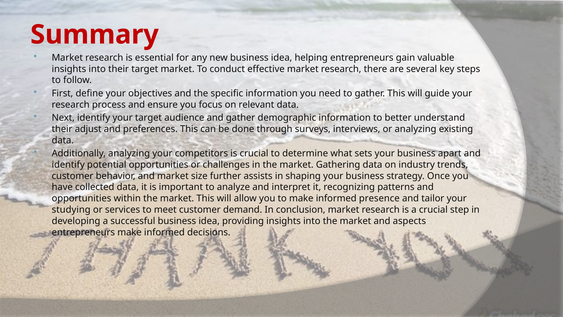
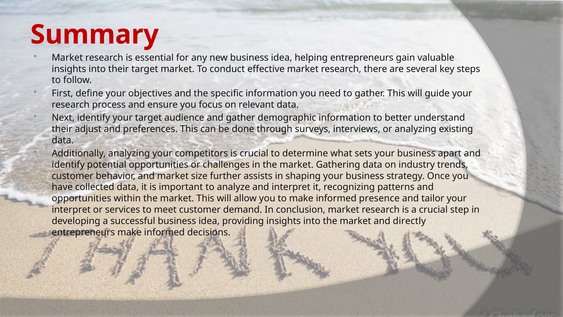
studying: studying -> interpret (71, 210)
aspects: aspects -> directly (409, 221)
